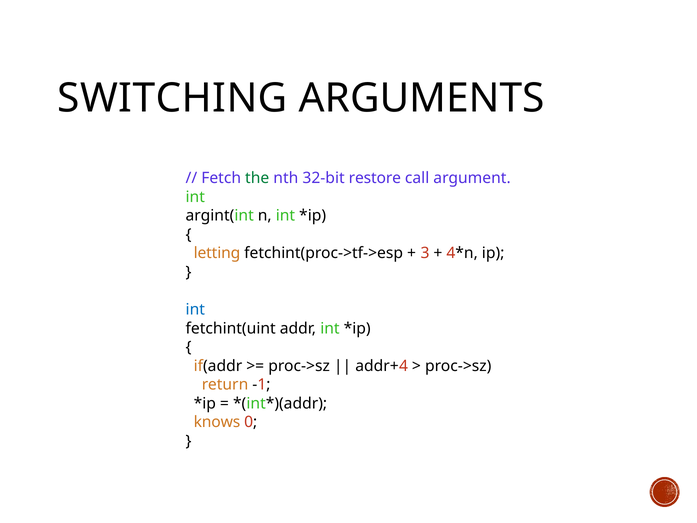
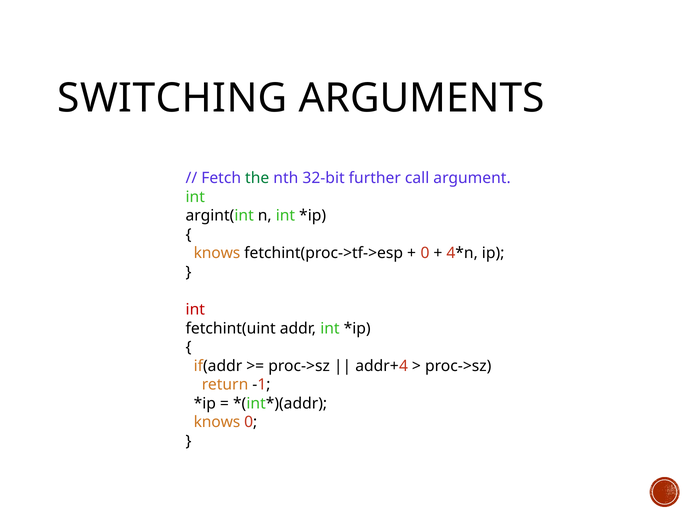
restore: restore -> further (375, 178)
letting: letting -> knows (217, 253)
3: 3 -> 0 (425, 253)
int colour: blue -> red (195, 309)
